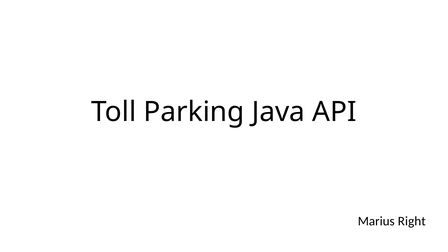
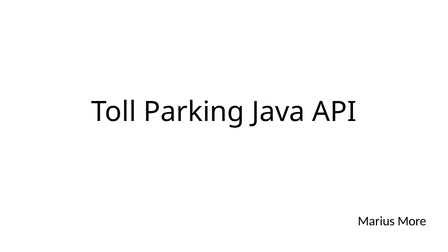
Right: Right -> More (412, 221)
